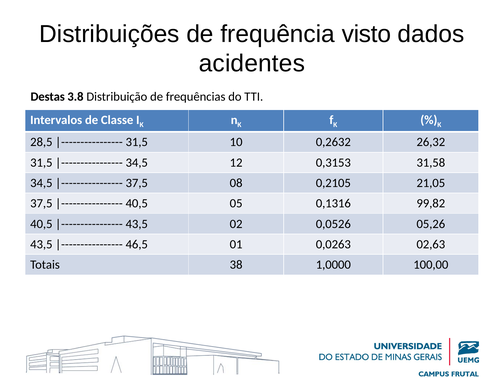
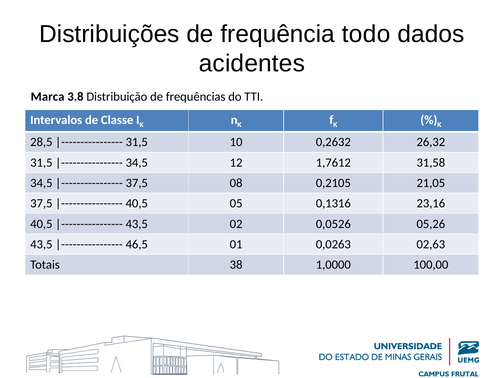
visto: visto -> todo (366, 34)
Destas: Destas -> Marca (48, 97)
0,3153: 0,3153 -> 1,7612 (333, 163)
99,82: 99,82 -> 23,16 (431, 203)
